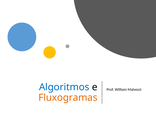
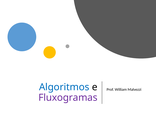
Fluxogramas colour: orange -> purple (68, 98)
